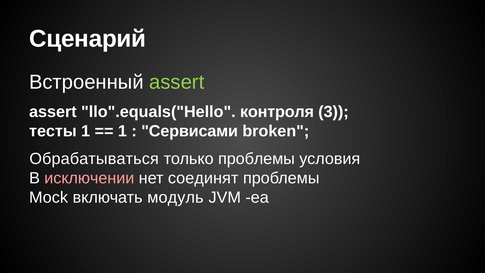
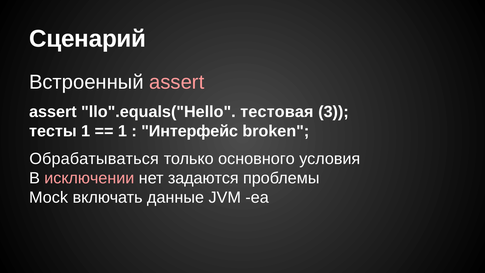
assert colour: light green -> pink (177, 82)
контроля: контроля -> тестовая (277, 112)
Сервисами: Сервисами -> Интерфейс (190, 131)
только проблемы: проблемы -> основного (256, 159)
соединят: соединят -> задаются (203, 178)
модуль: модуль -> данные (175, 197)
